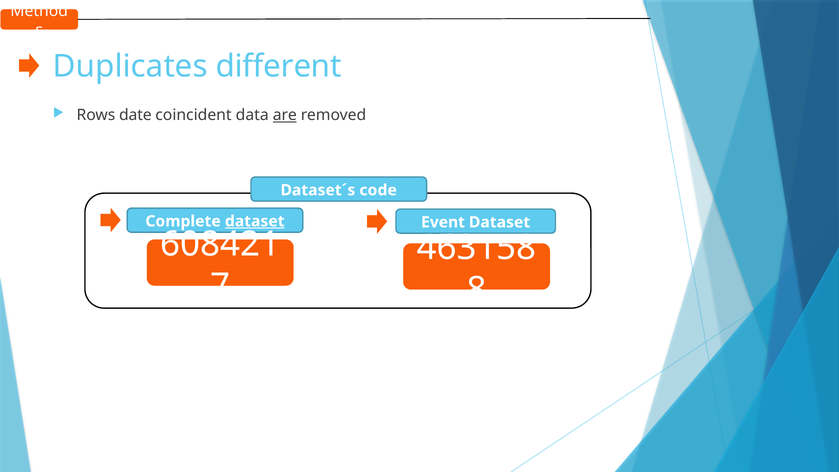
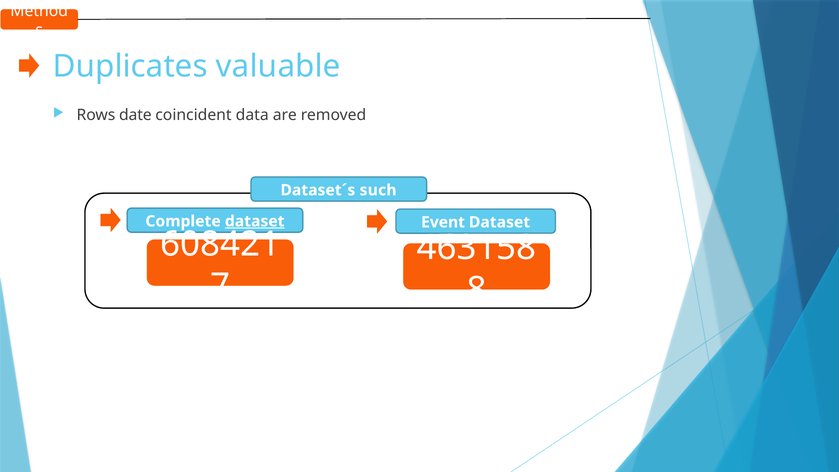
different: different -> valuable (278, 66)
are underline: present -> none (285, 115)
code: code -> such (378, 190)
